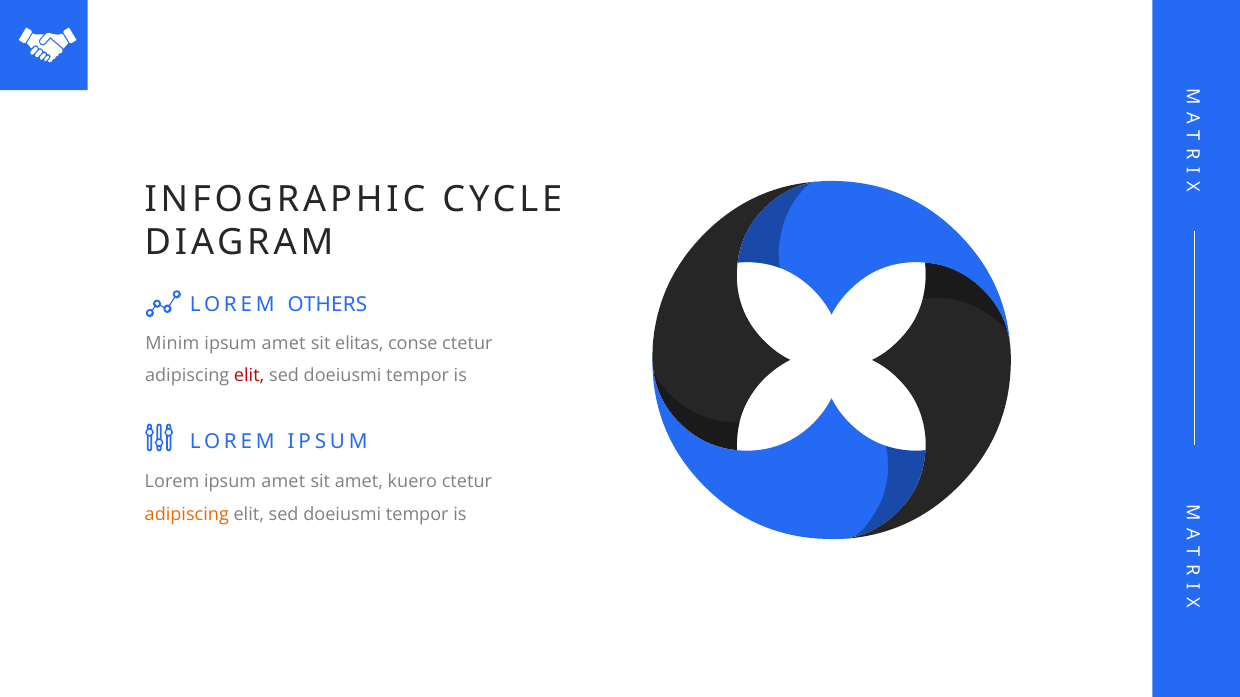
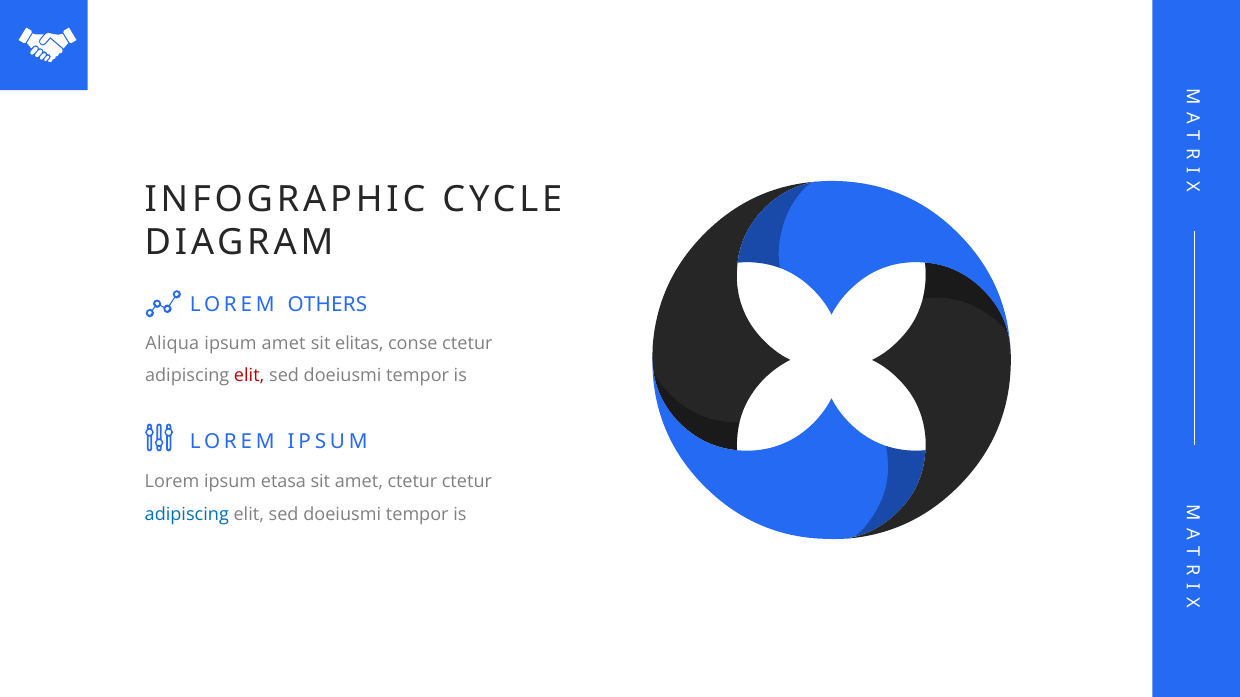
Minim: Minim -> Aliqua (172, 343)
Lorem ipsum amet: amet -> etasa (283, 482)
amet kuero: kuero -> ctetur (412, 482)
adipiscing colour: orange -> blue (187, 515)
